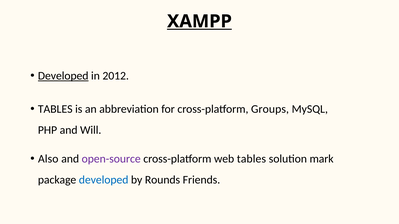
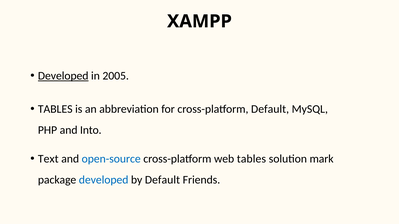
XAMPP underline: present -> none (199, 21)
2012: 2012 -> 2005 (116, 76)
cross-platform Groups: Groups -> Default (270, 109)
Will: Will -> Into (91, 130)
Also: Also -> Text (48, 159)
open-source colour: purple -> blue (111, 159)
by Rounds: Rounds -> Default (162, 180)
